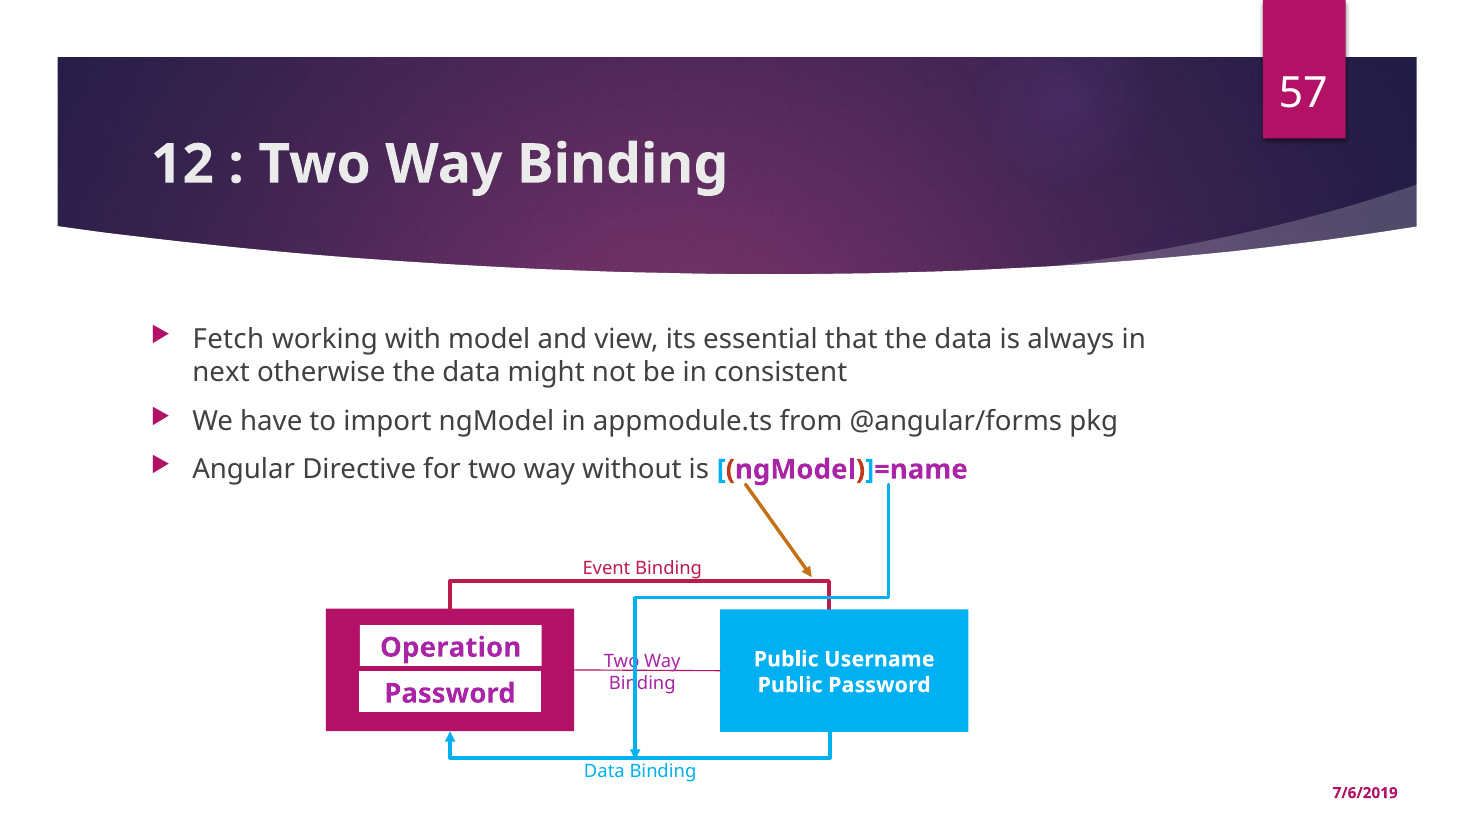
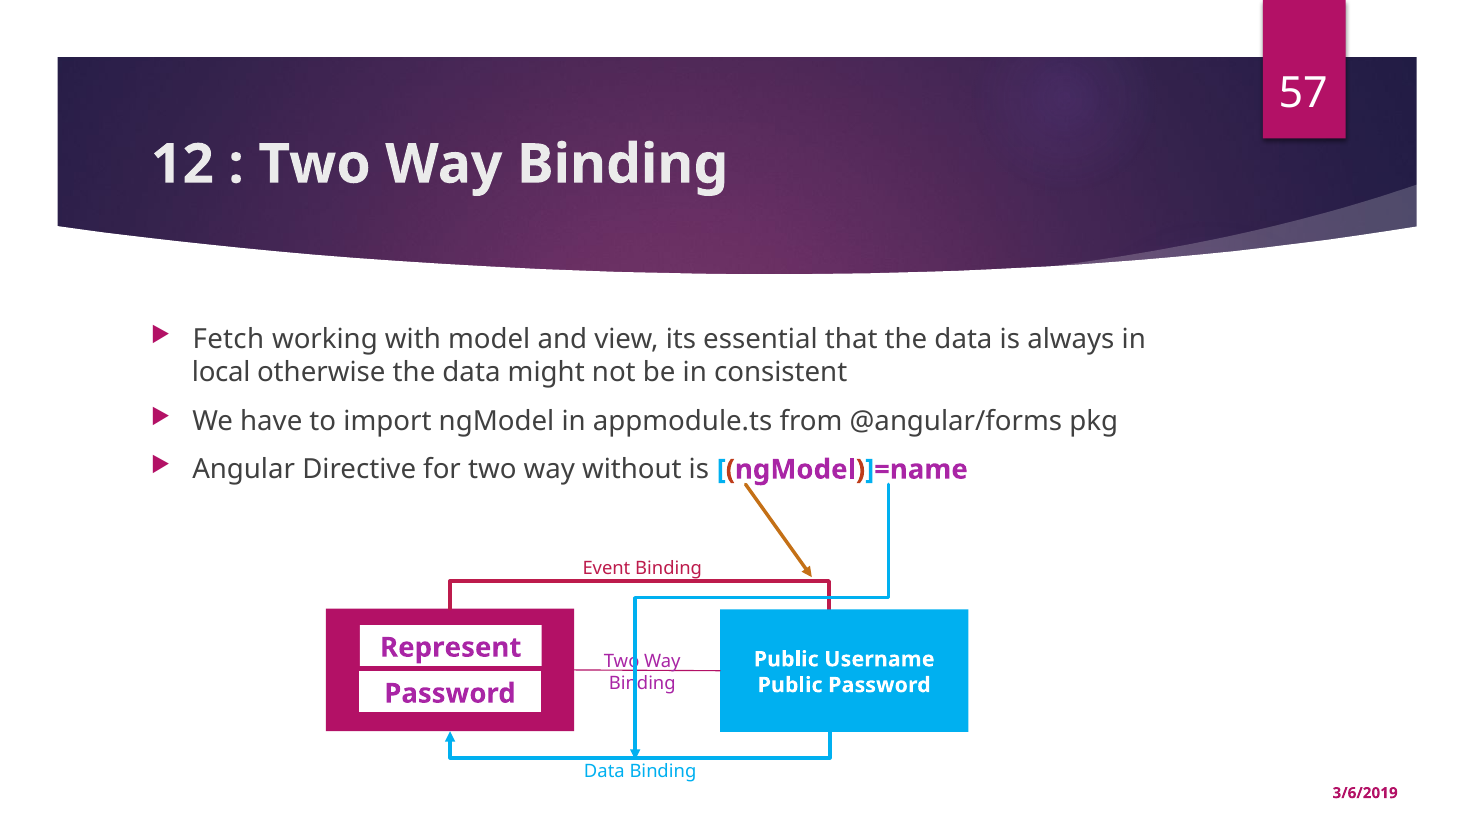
next: next -> local (221, 372)
Operation: Operation -> Represent (451, 647)
7/6/2019: 7/6/2019 -> 3/6/2019 (1365, 793)
